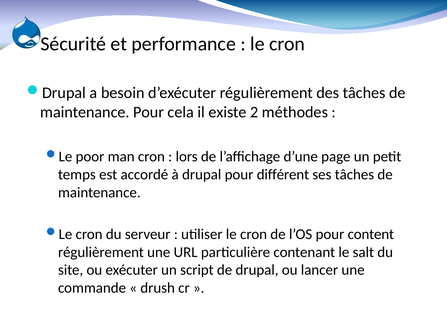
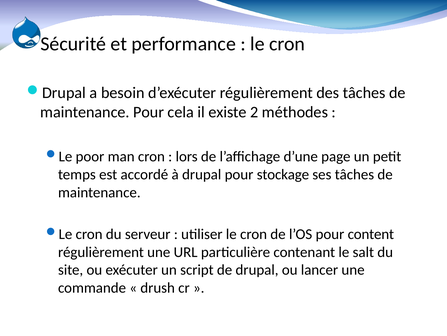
différent: différent -> stockage (283, 174)
